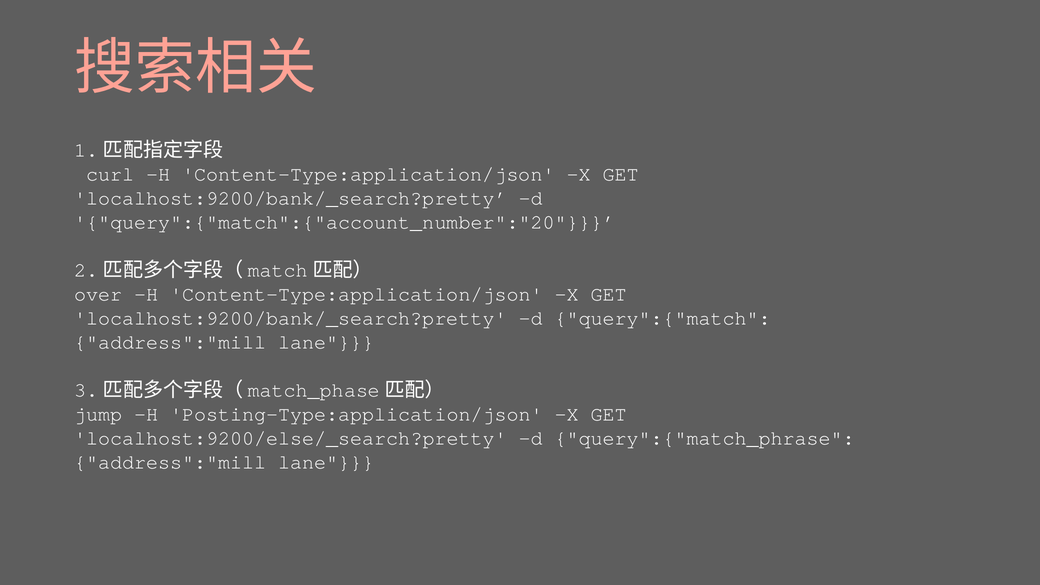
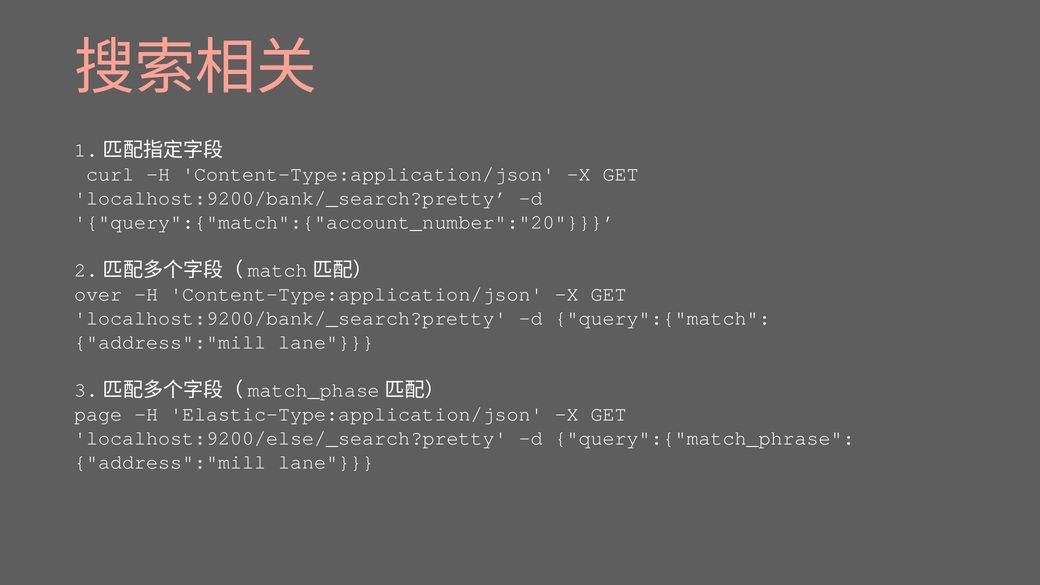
jump: jump -> page (98, 414)
Posting-Type:application/json: Posting-Type:application/json -> Elastic-Type:application/json (356, 414)
